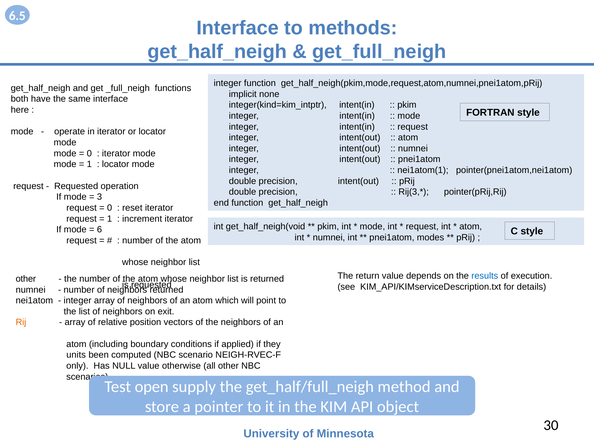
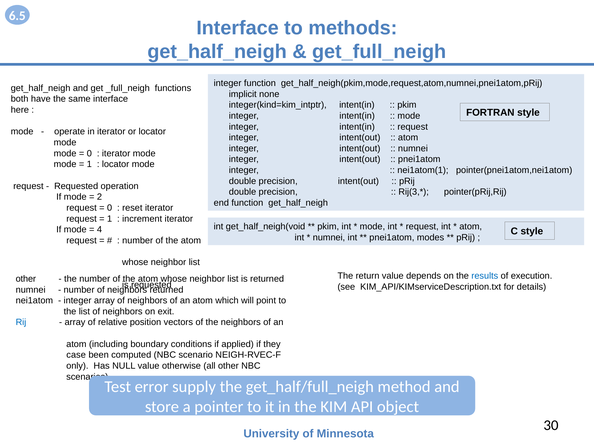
3: 3 -> 2 (99, 197)
6: 6 -> 4 (99, 230)
Rij colour: orange -> blue (21, 323)
units: units -> case (76, 355)
open: open -> error (152, 387)
